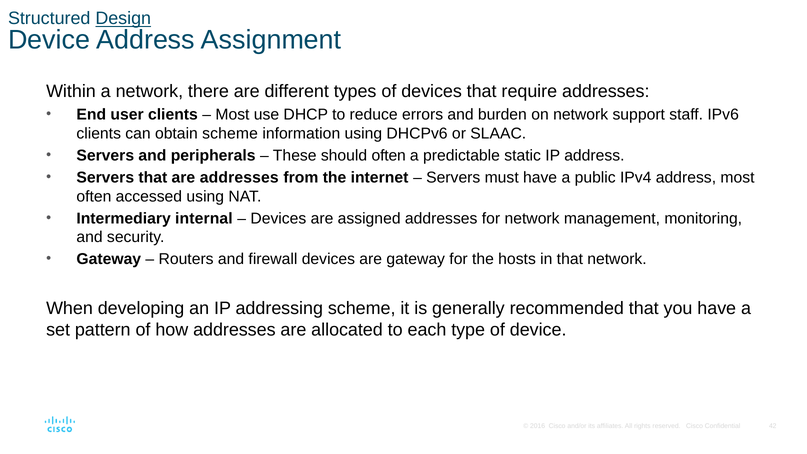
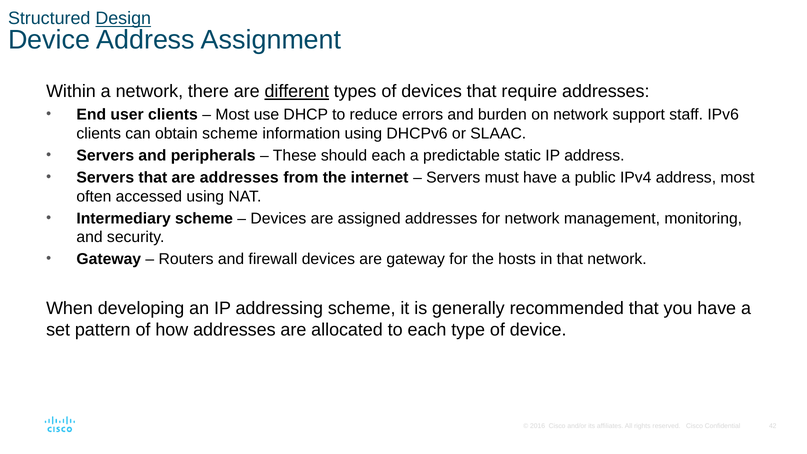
different underline: none -> present (297, 92)
should often: often -> each (389, 156)
Intermediary internal: internal -> scheme (204, 218)
